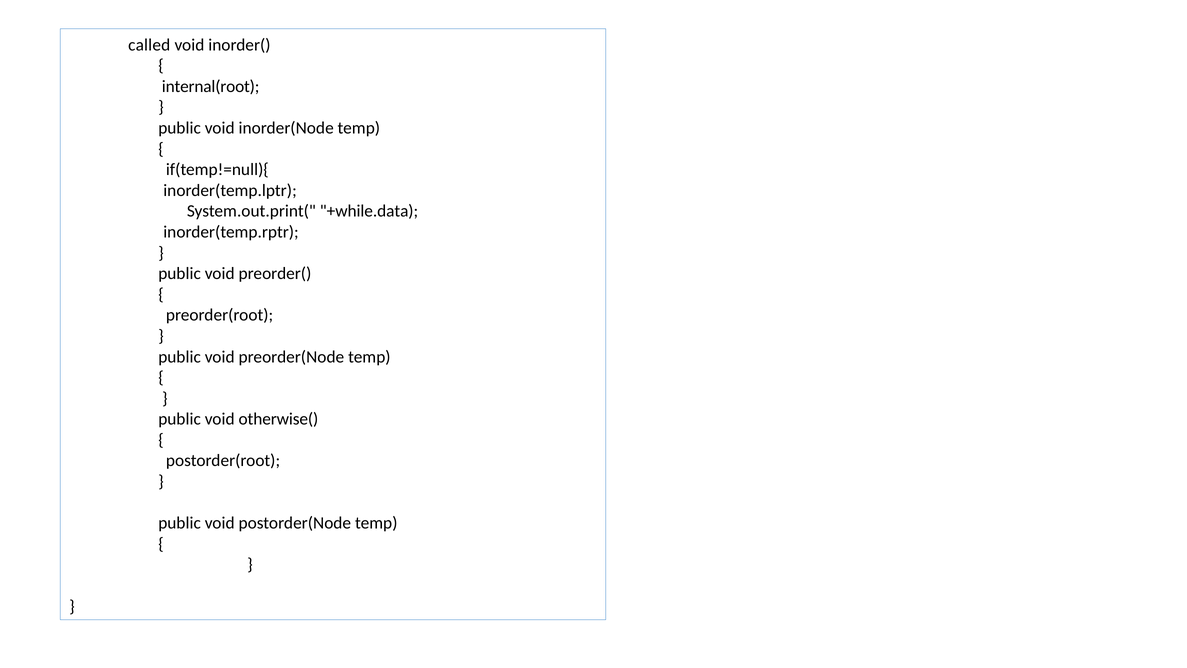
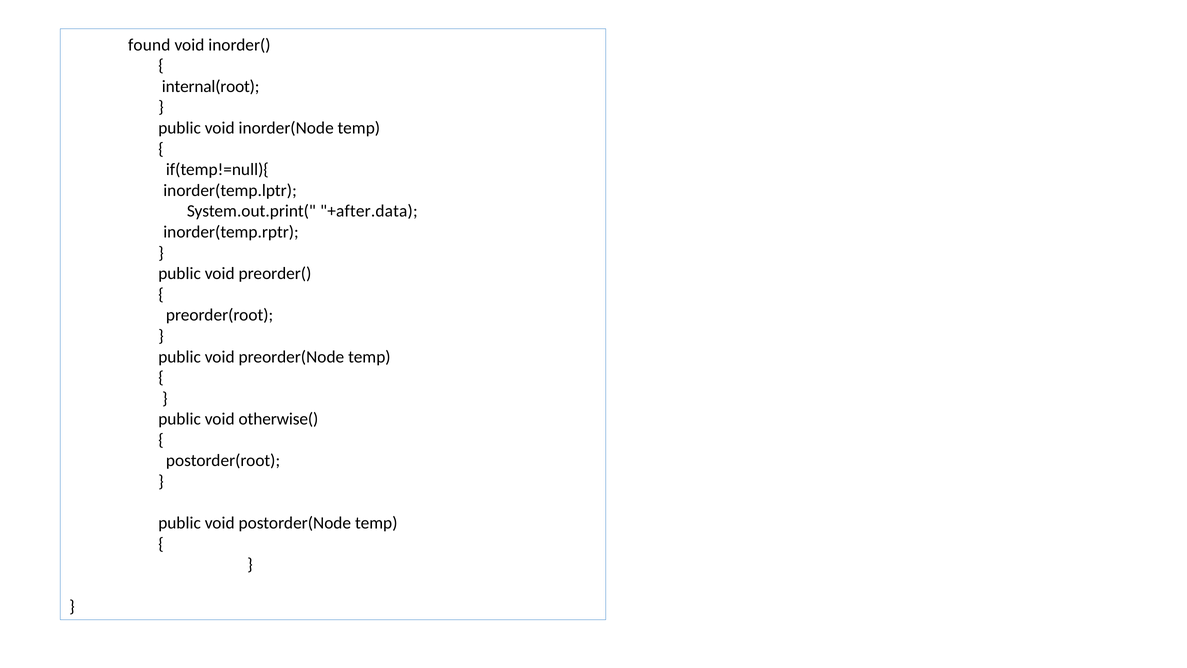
called: called -> found (149, 45)
+while.data: +while.data -> +after.data (369, 211)
